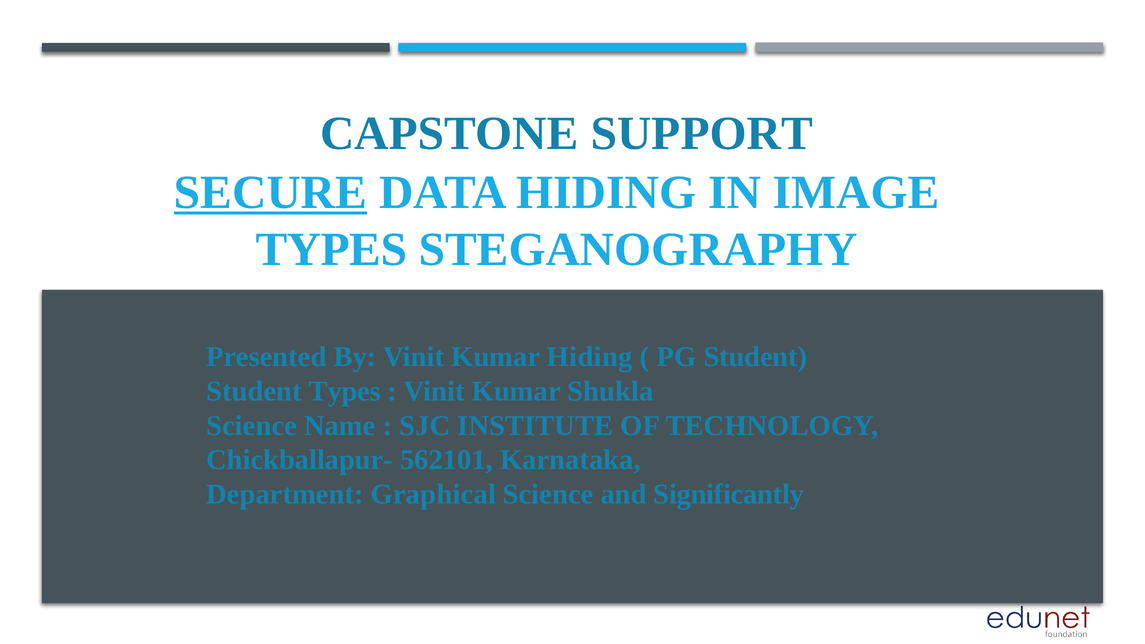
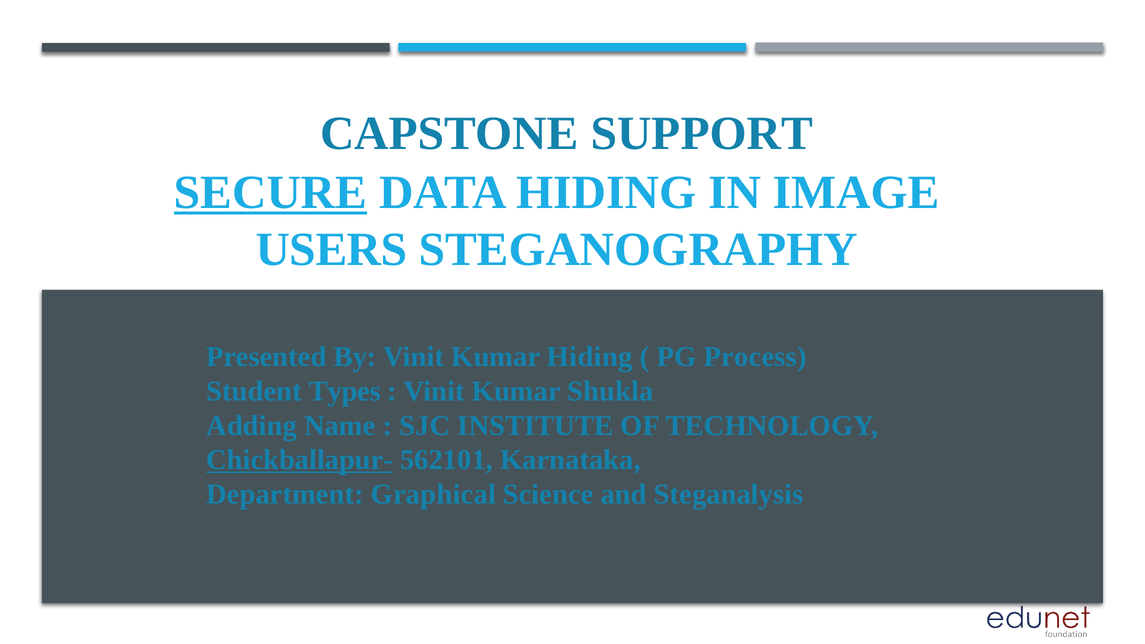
TYPES: TYPES -> USERS (331, 250)
PG Student: Student -> Process (755, 357)
Science: Science -> Adding (252, 426)
Chickballapur- underline: none -> present (300, 460)
Significantly: Significantly -> Steganalysis (729, 494)
